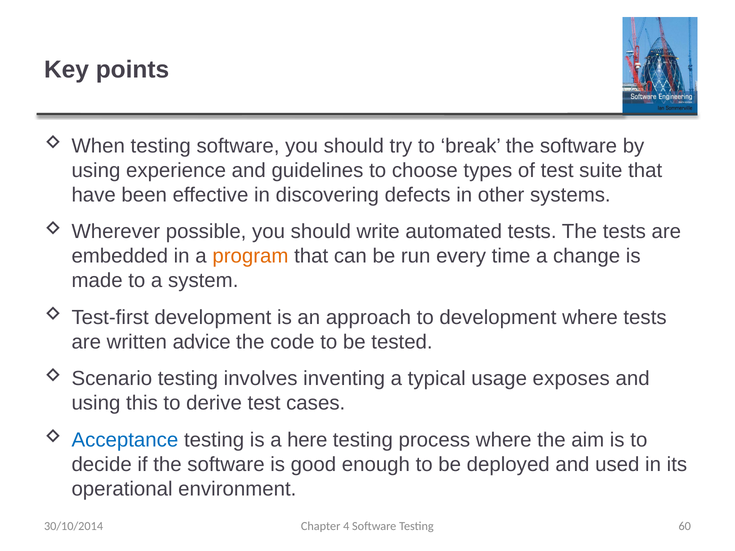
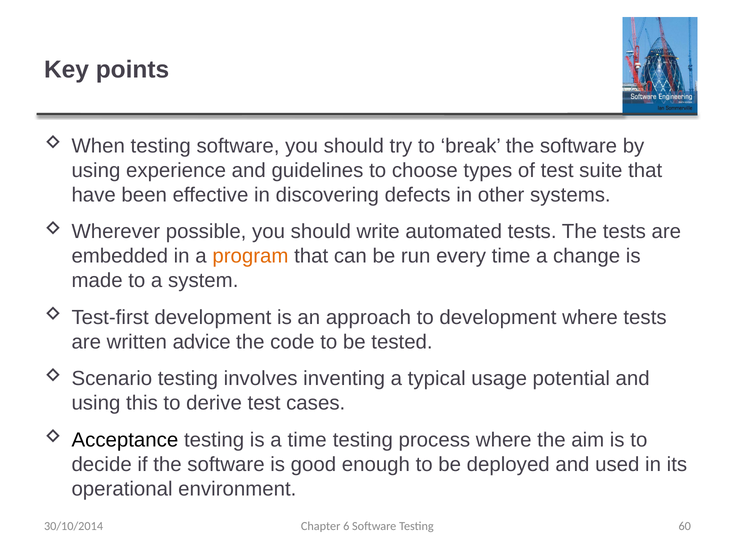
exposes: exposes -> potential (571, 379)
Acceptance colour: blue -> black (125, 440)
a here: here -> time (307, 440)
4: 4 -> 6 (346, 526)
